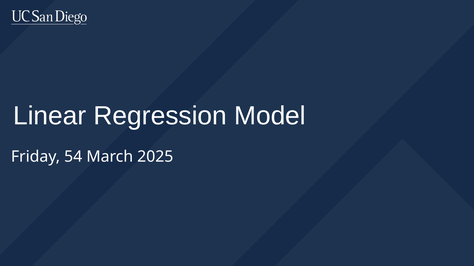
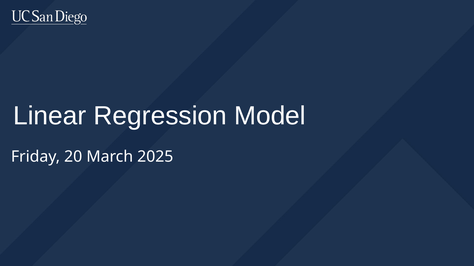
54: 54 -> 20 (73, 157)
